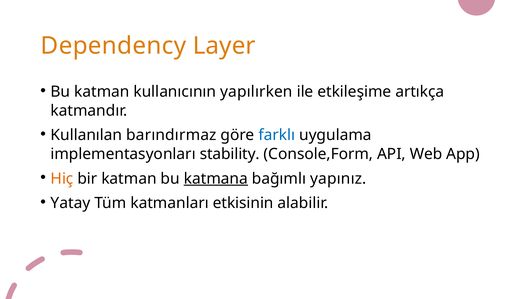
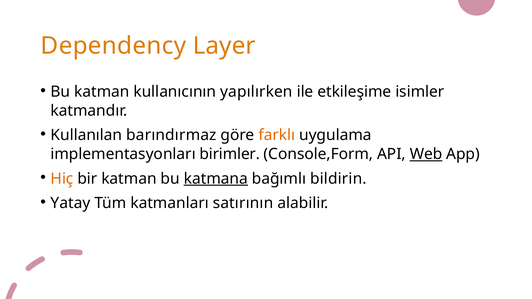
artıkça: artıkça -> isimler (420, 92)
farklı colour: blue -> orange (277, 135)
stability: stability -> birimler (230, 154)
Web underline: none -> present (426, 154)
yapınız: yapınız -> bildirin (338, 179)
etkisinin: etkisinin -> satırının (243, 203)
